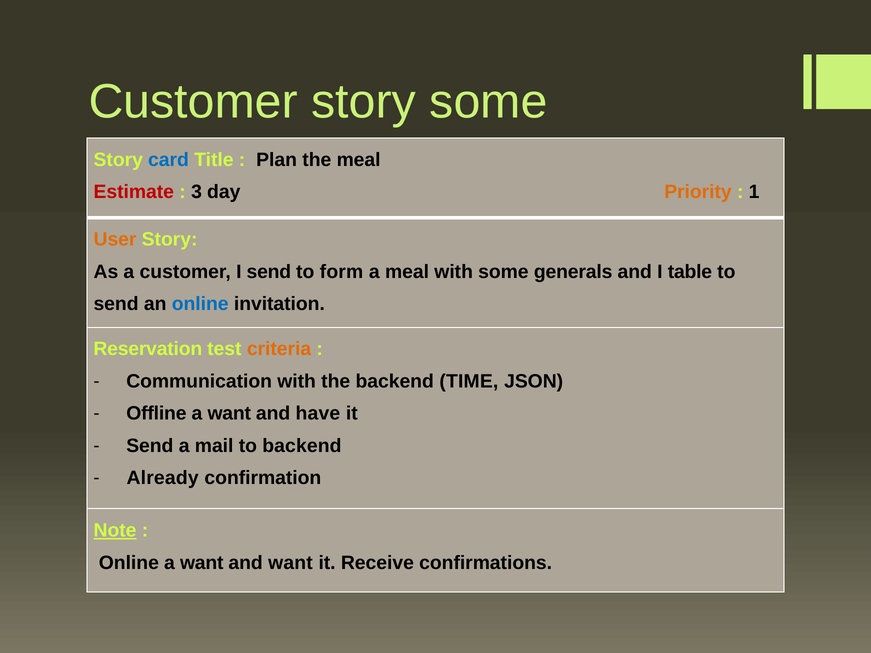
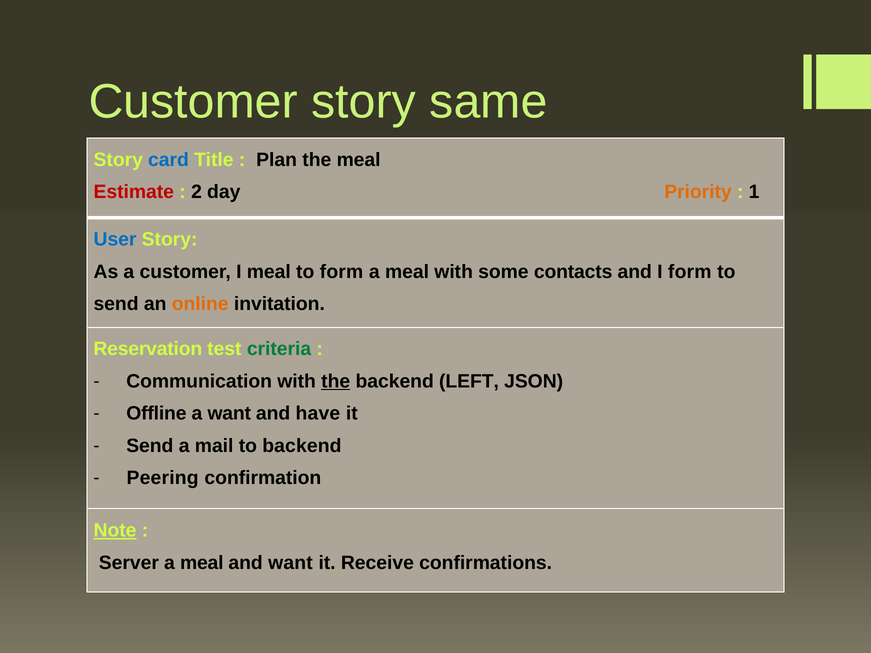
story some: some -> same (488, 102)
3: 3 -> 2 (197, 192)
User colour: orange -> blue (115, 240)
I send: send -> meal (269, 272)
generals: generals -> contacts (573, 272)
I table: table -> form (690, 272)
online colour: blue -> orange (200, 304)
criteria colour: orange -> green (279, 349)
the underline: none -> present (336, 381)
TIME: TIME -> LEFT (469, 381)
Already: Already -> Peering (163, 478)
Online: Online -> Server (129, 563)
want: want -> meal (202, 563)
